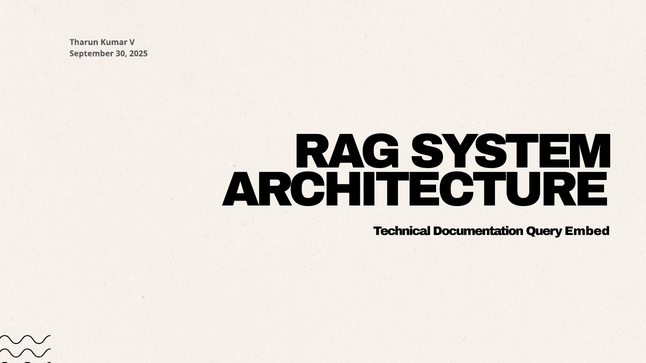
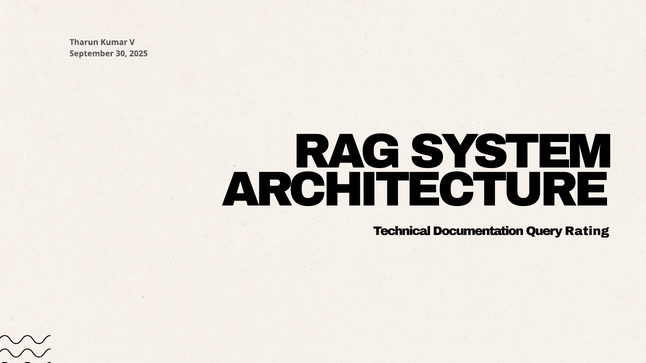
Embed: Embed -> Rating (587, 232)
